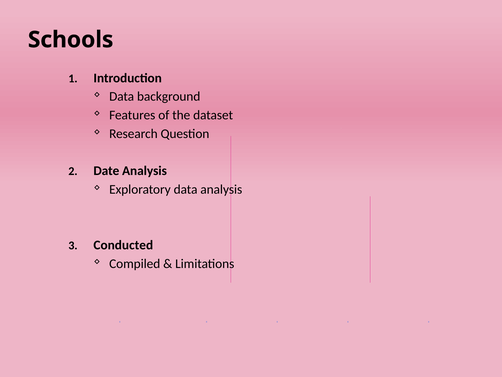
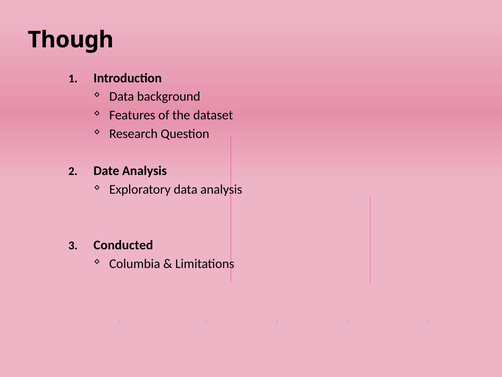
Schools: Schools -> Though (71, 40)
Compiled: Compiled -> Columbia (135, 263)
